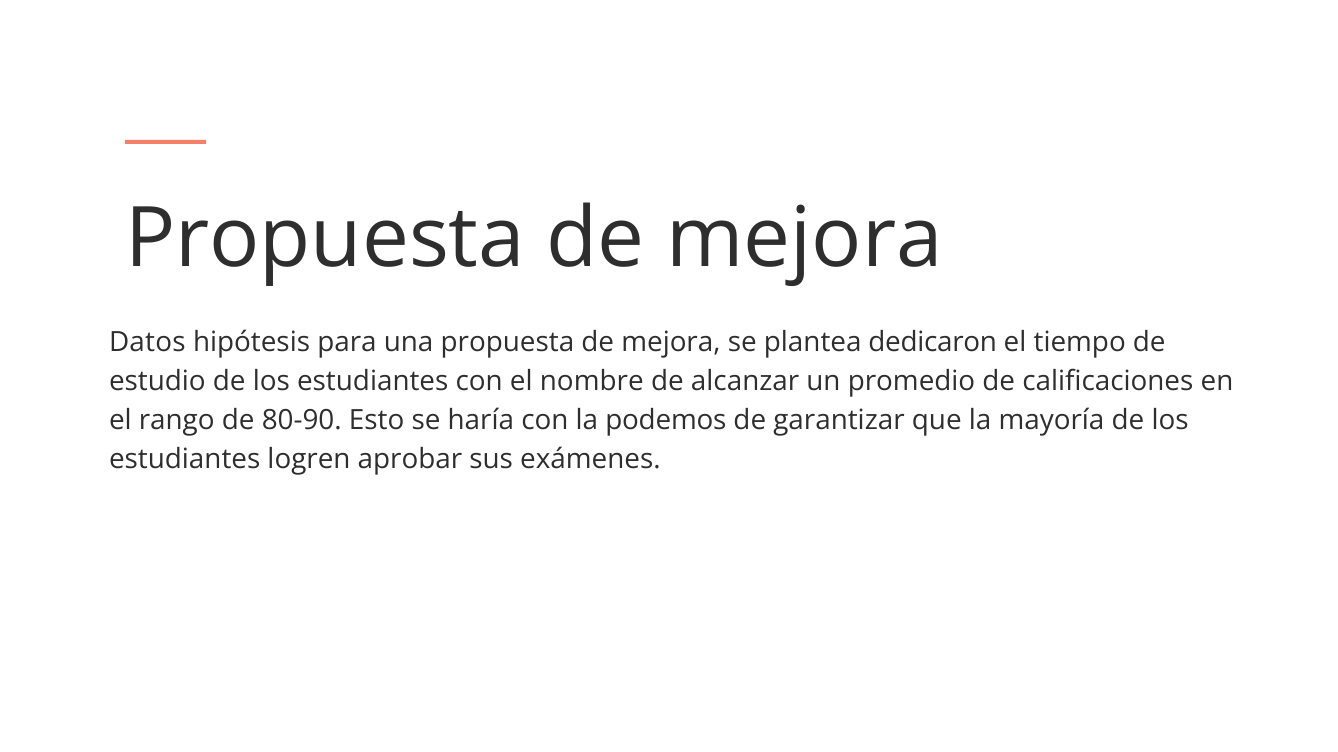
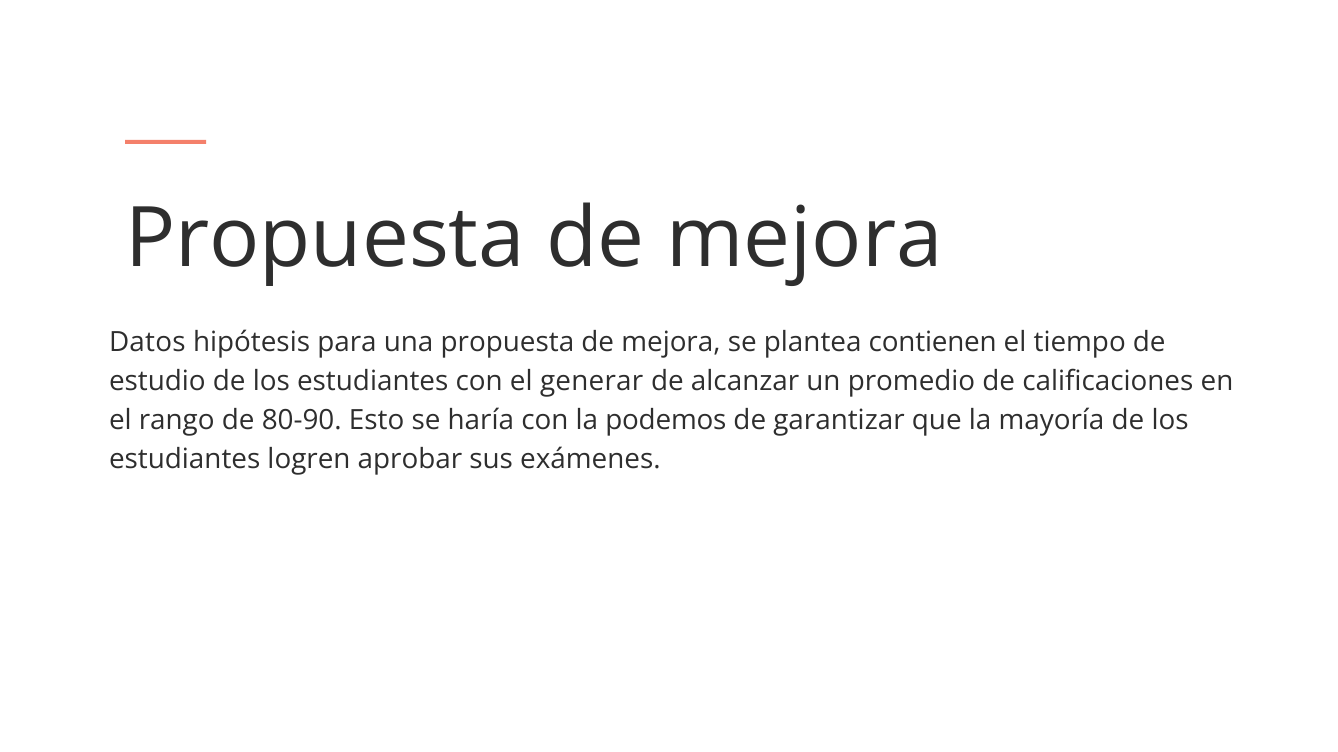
dedicaron: dedicaron -> contienen (933, 343)
nombre: nombre -> generar (592, 382)
